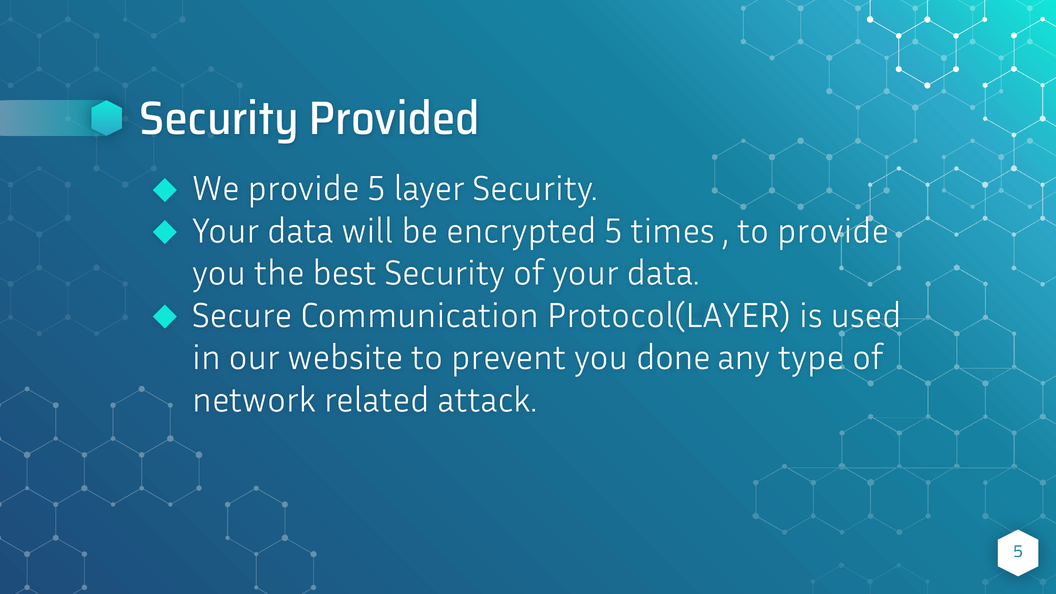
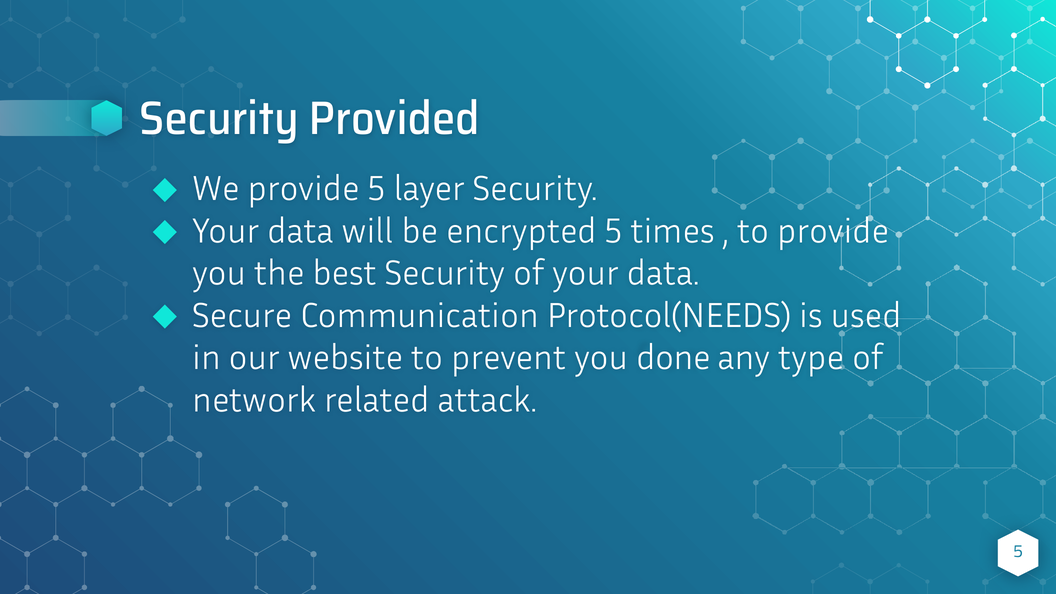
Protocol(LAYER: Protocol(LAYER -> Protocol(NEEDS (669, 315)
